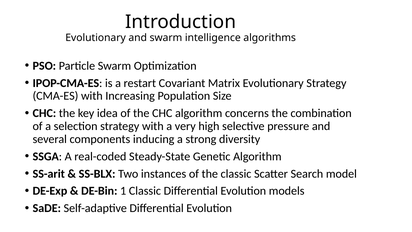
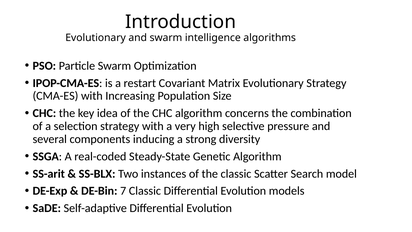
1: 1 -> 7 (123, 191)
